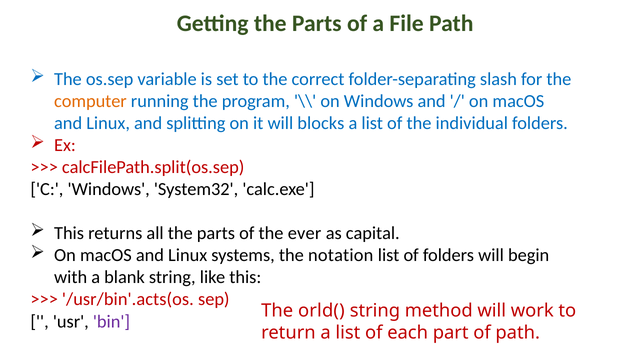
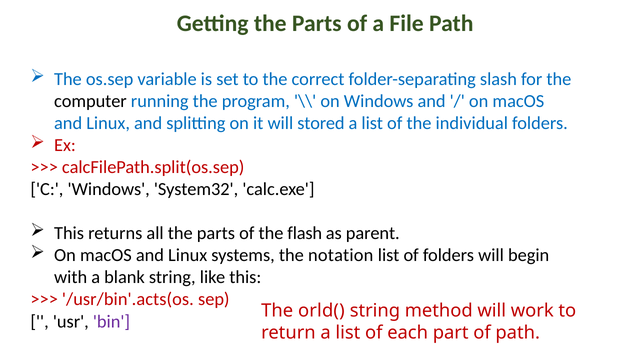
computer colour: orange -> black (90, 101)
blocks: blocks -> stored (321, 123)
ever: ever -> flash (305, 234)
capital: capital -> parent (373, 234)
